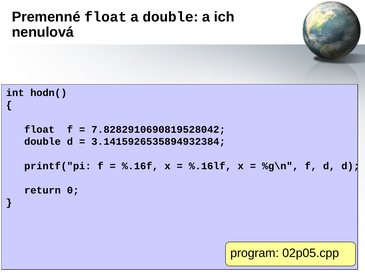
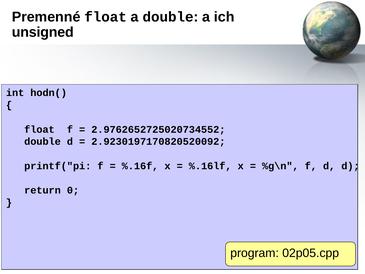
nenulová: nenulová -> unsigned (43, 32)
7.8282910690819528042: 7.8282910690819528042 -> 2.9762652725020734552 (158, 129)
3.1415926535894932384: 3.1415926535894932384 -> 2.9230197170820520092 (158, 141)
